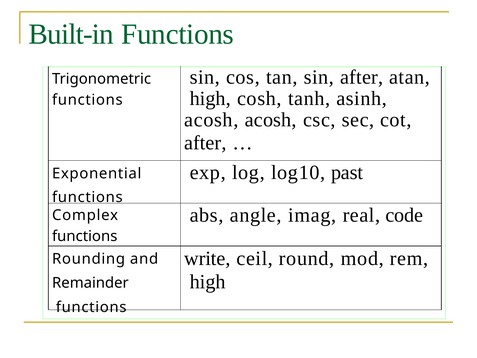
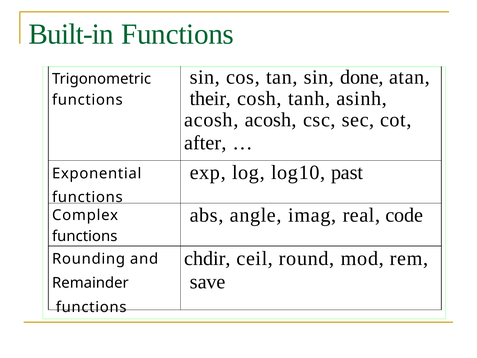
sin after: after -> done (362, 77)
high: high -> their (210, 98)
write: write -> chdir (207, 258)
high: high -> save (208, 282)
